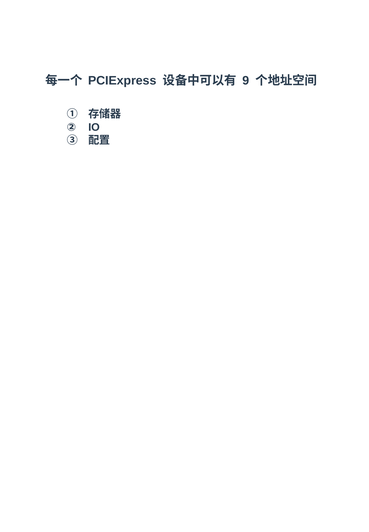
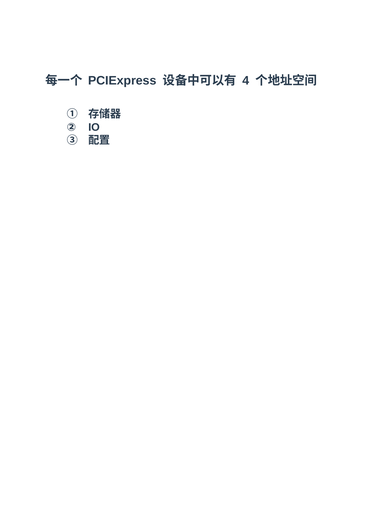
9: 9 -> 4 (246, 81)
